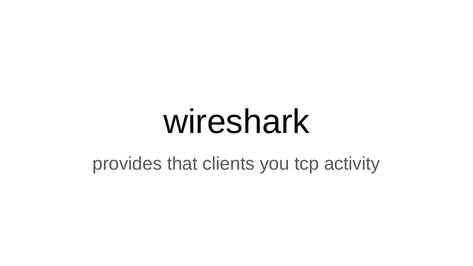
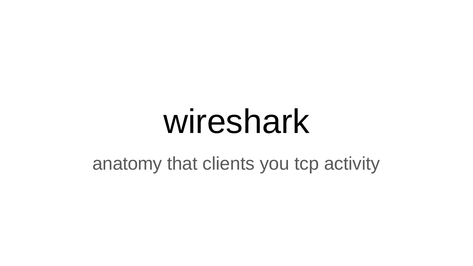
provides: provides -> anatomy (127, 164)
